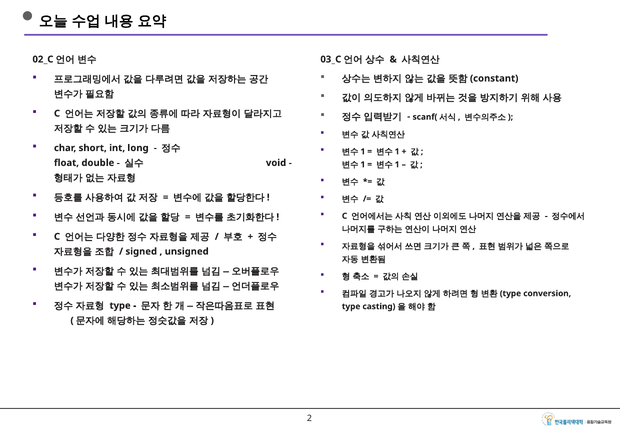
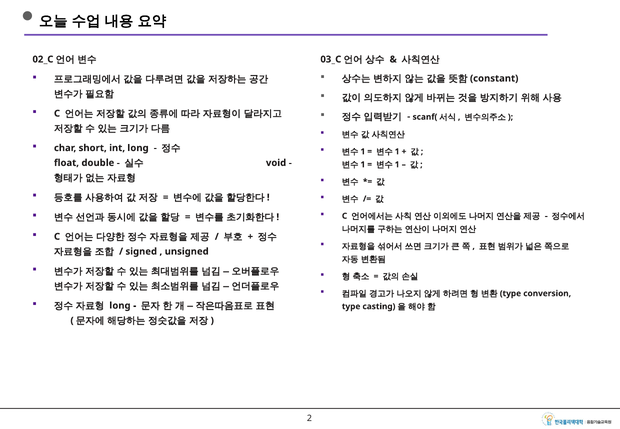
type: type -> long (120, 306)
